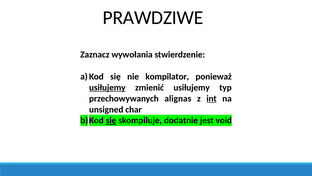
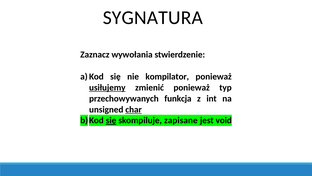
PRAWDZIWE: PRAWDZIWE -> SYGNATURA (153, 18)
zmienić usiłujemy: usiłujemy -> ponieważ (192, 87)
alignas: alignas -> funkcja (178, 98)
int underline: present -> none (212, 98)
char underline: none -> present (134, 109)
dodatnie: dodatnie -> zapisane (181, 120)
